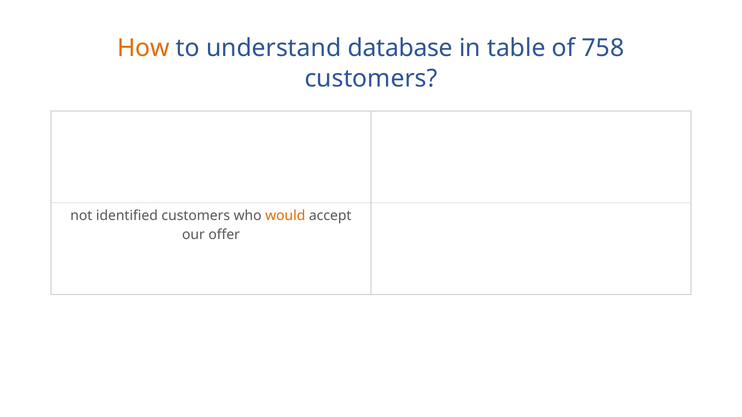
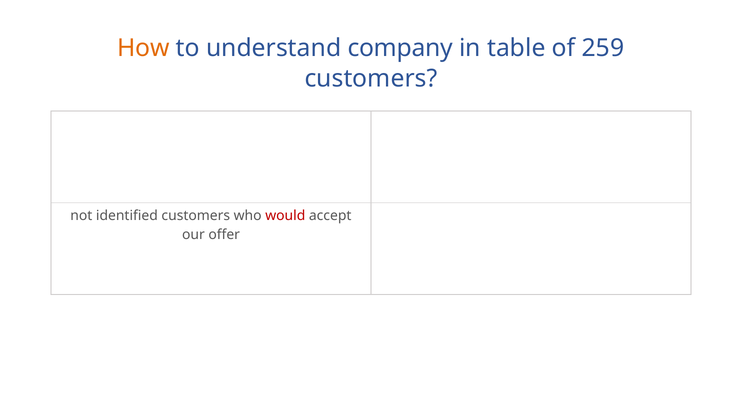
database: database -> company (400, 48)
758: 758 -> 259 (603, 48)
would colour: orange -> red (285, 216)
